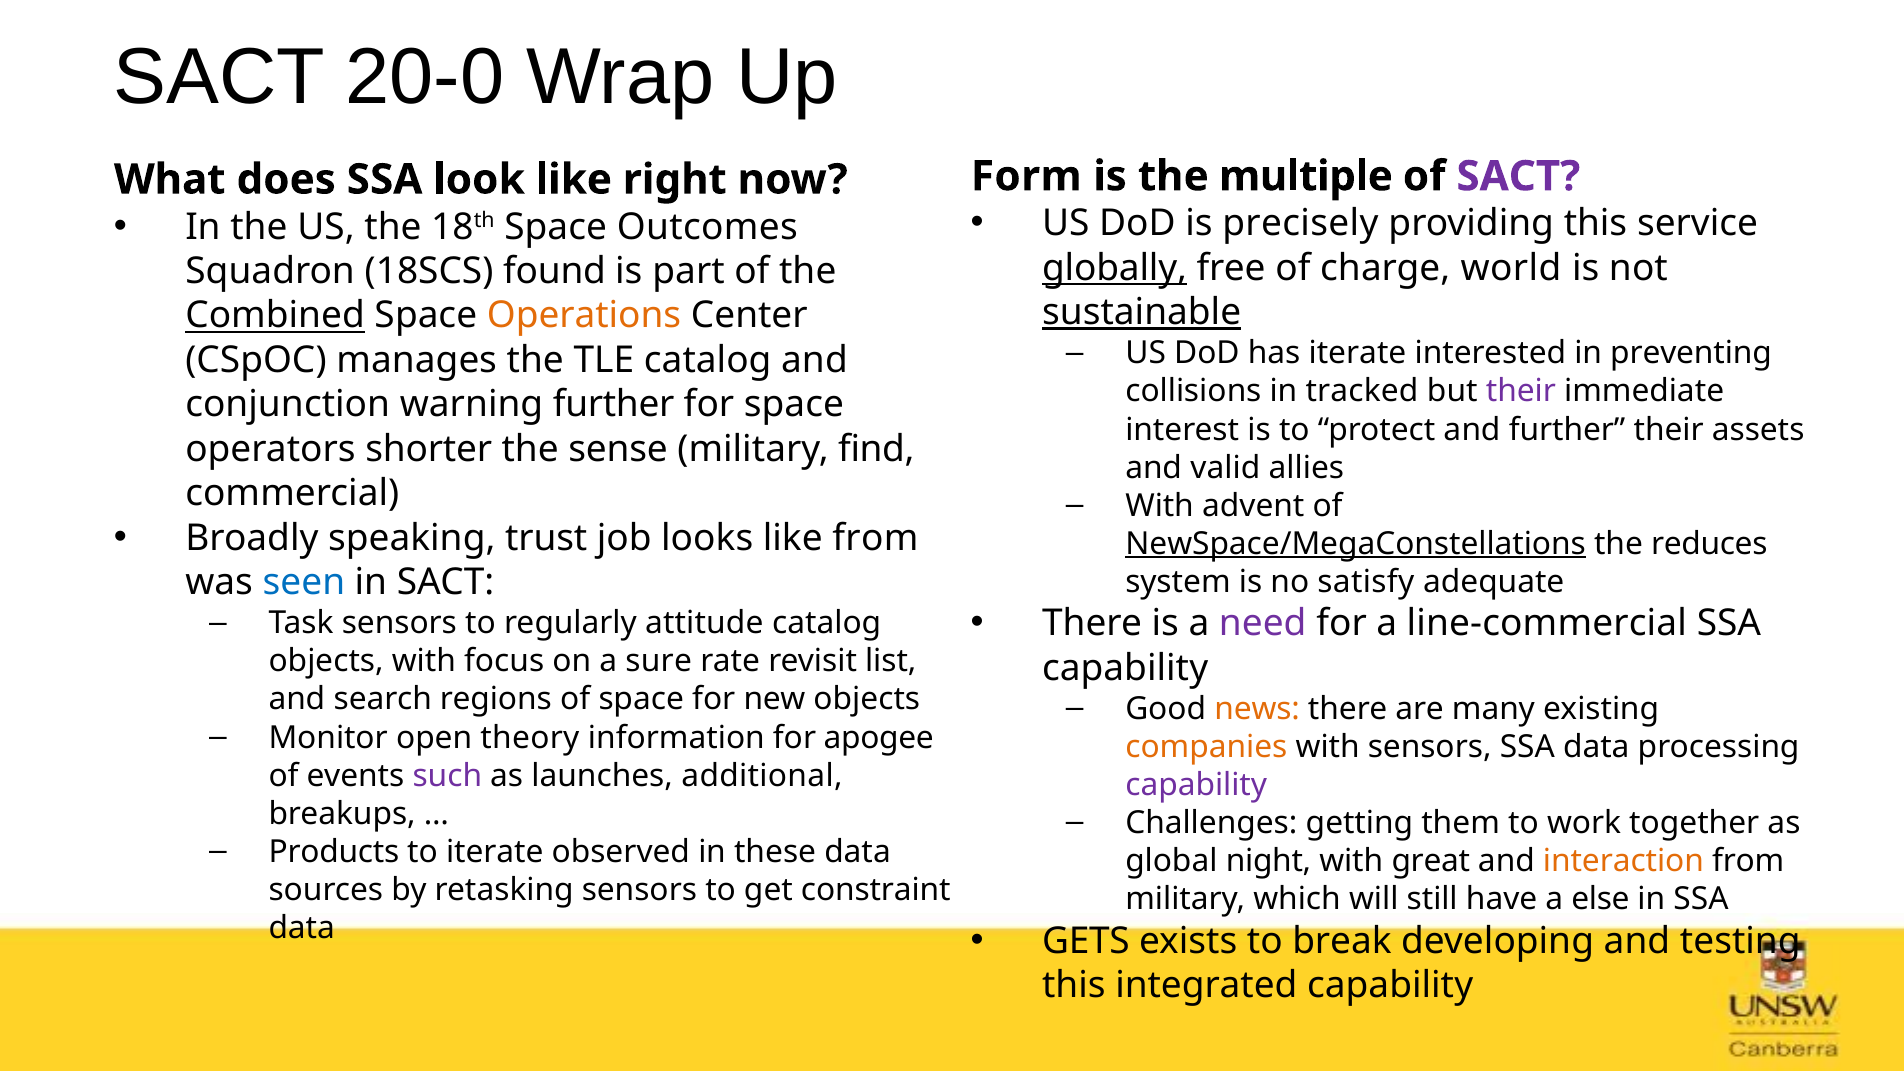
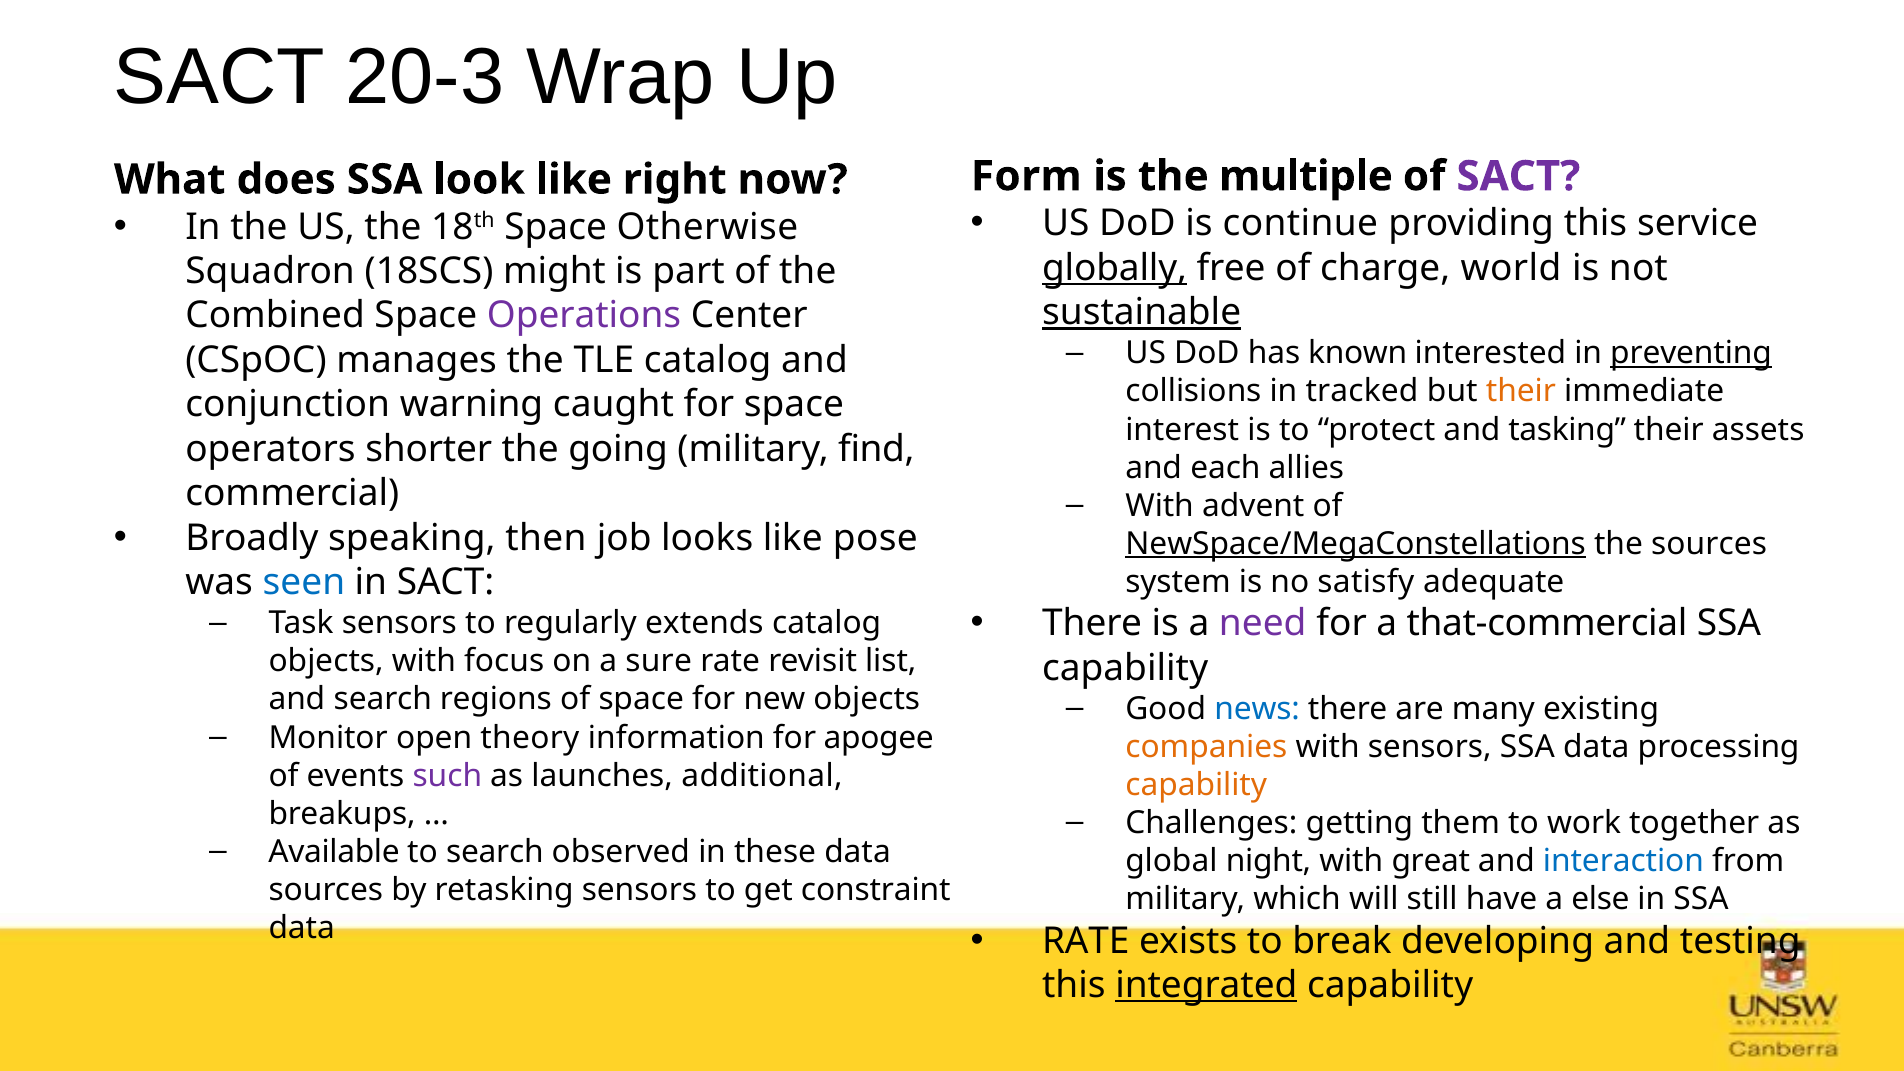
20-0: 20-0 -> 20-3 (425, 77)
precisely: precisely -> continue (1300, 224)
Outcomes: Outcomes -> Otherwise (707, 227)
found: found -> might (555, 271)
Combined underline: present -> none (275, 316)
Operations colour: orange -> purple (584, 316)
has iterate: iterate -> known (1358, 353)
preventing underline: none -> present (1691, 353)
their colour: purple -> orange (1521, 391)
warning further: further -> caught (613, 405)
and further: further -> tasking (1567, 430)
sense: sense -> going (618, 449)
valid: valid -> each (1225, 468)
trust: trust -> then (546, 538)
like from: from -> pose (875, 538)
the reduces: reduces -> sources (1709, 544)
line-commercial: line-commercial -> that-commercial (1547, 624)
attitude: attitude -> extends (704, 623)
news colour: orange -> blue (1257, 709)
capability colour: purple -> orange (1196, 785)
Products: Products -> Available (334, 852)
to iterate: iterate -> search (495, 852)
interaction colour: orange -> blue (1623, 861)
GETS: GETS -> RATE (1086, 941)
integrated underline: none -> present (1206, 985)
